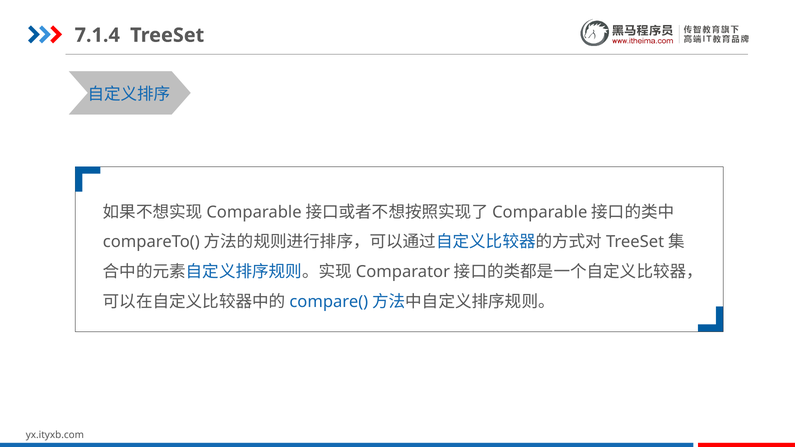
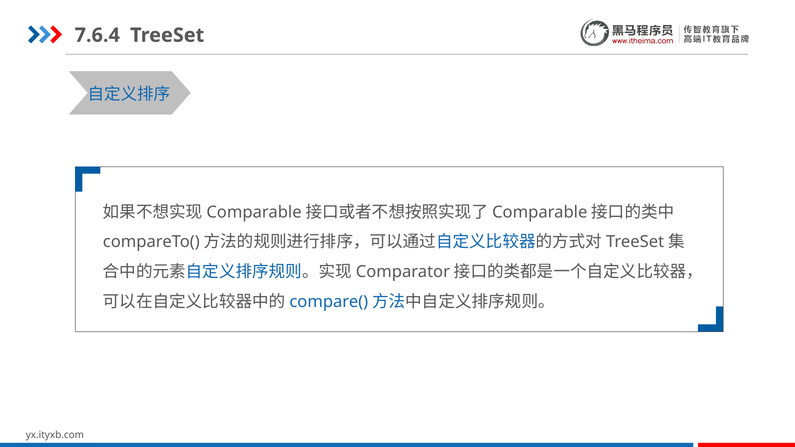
7.1.4: 7.1.4 -> 7.6.4 (97, 35)
